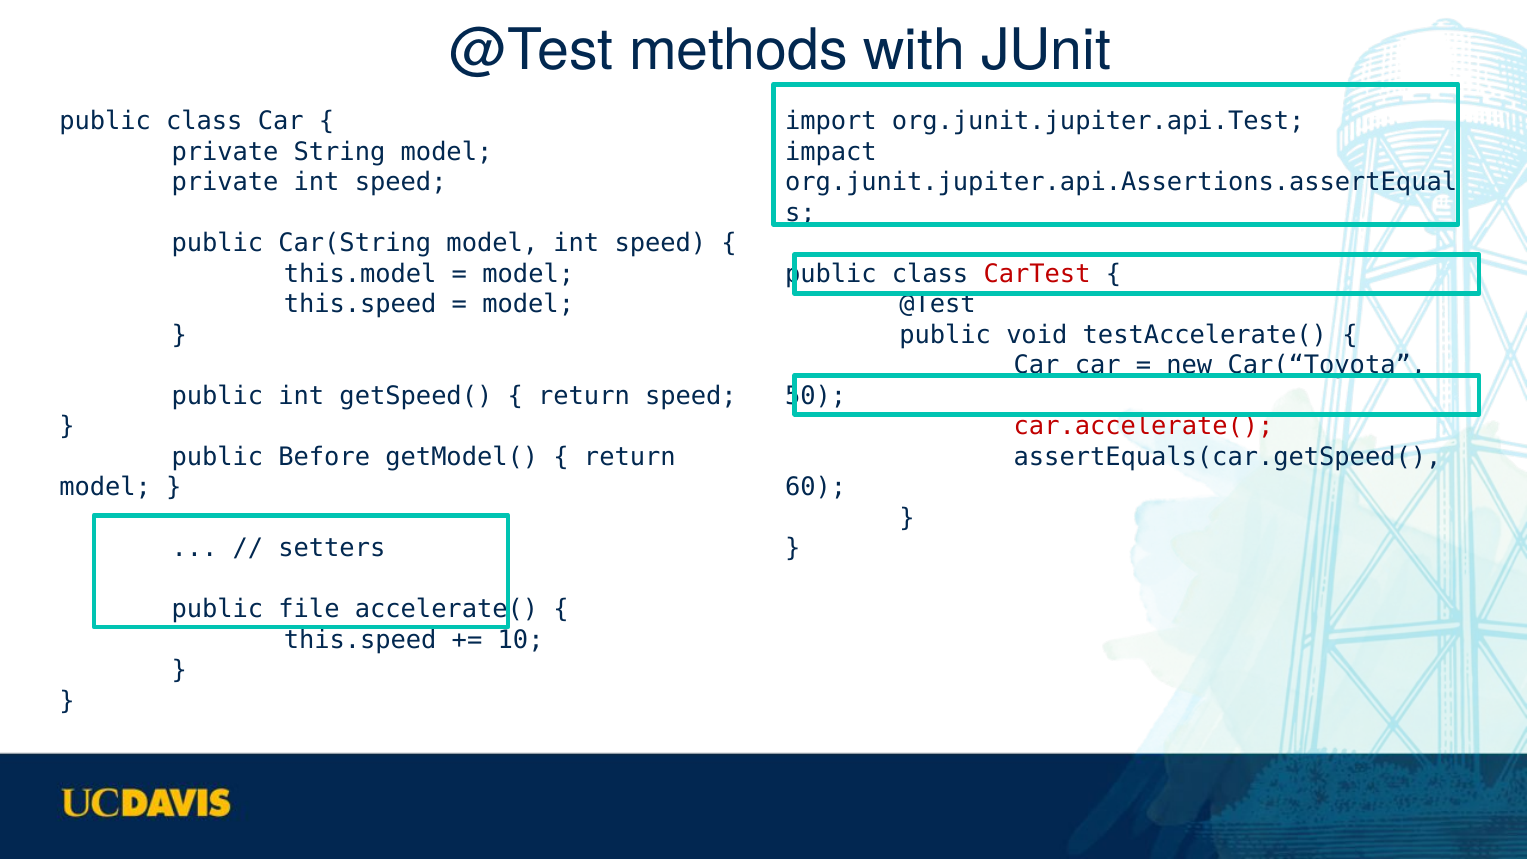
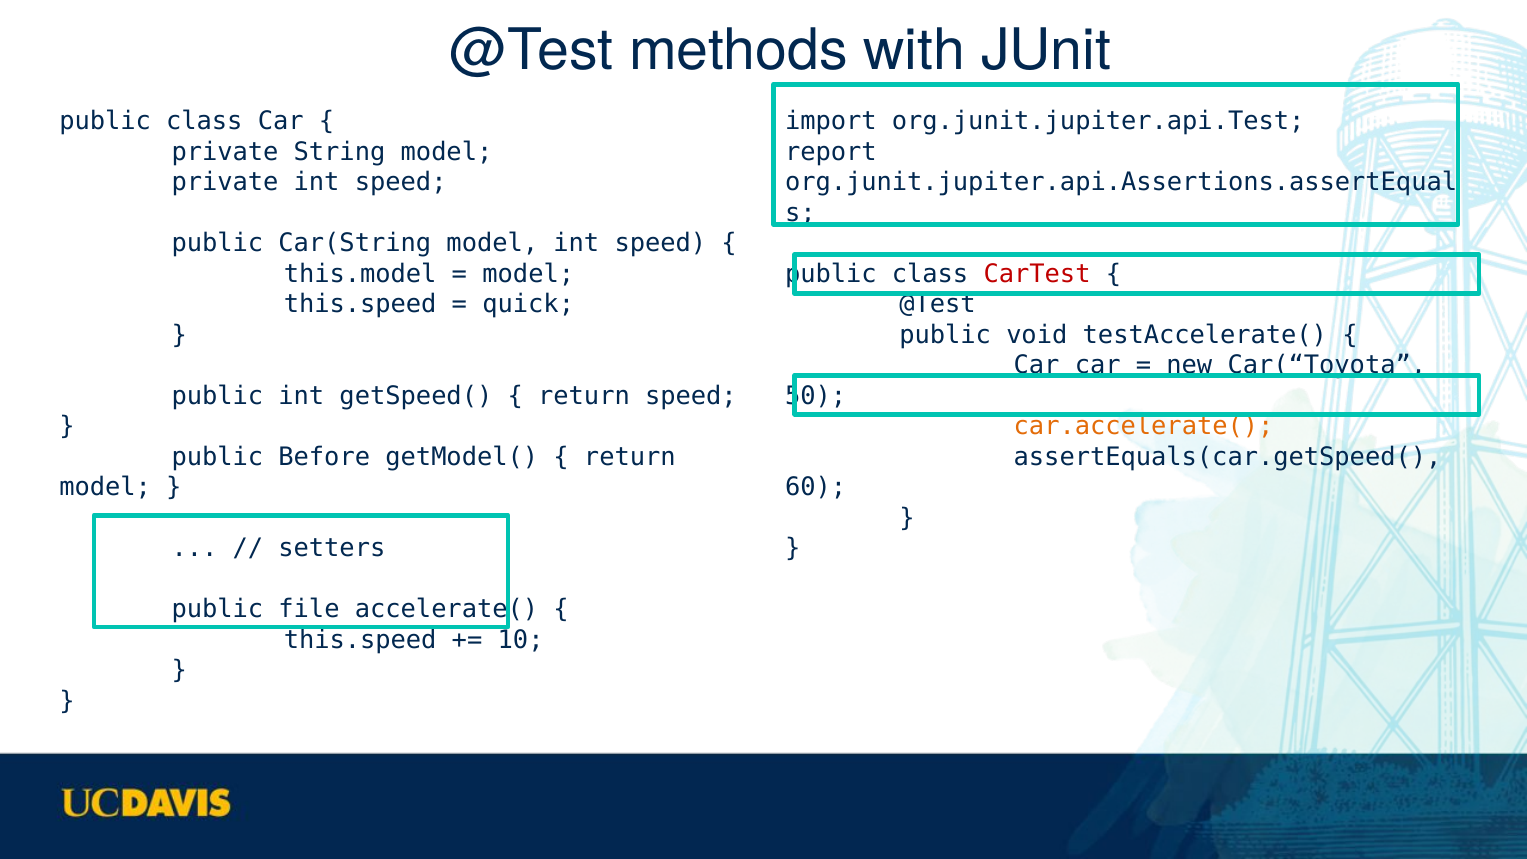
impact: impact -> report (831, 152)
model: model -> quick (528, 304)
car.accelerate( colour: red -> orange (1144, 426)
